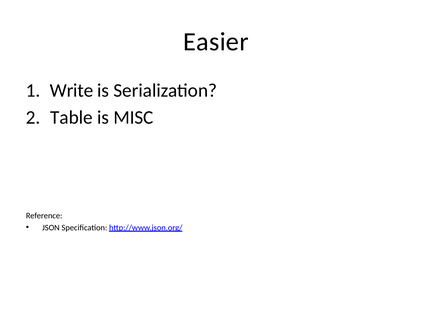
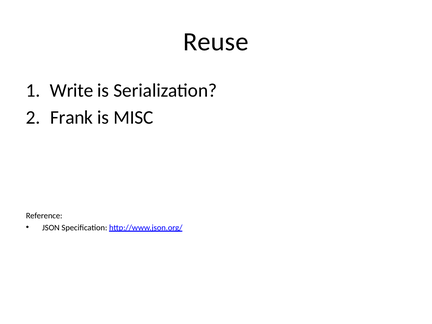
Easier: Easier -> Reuse (216, 42)
Table: Table -> Frank (72, 118)
